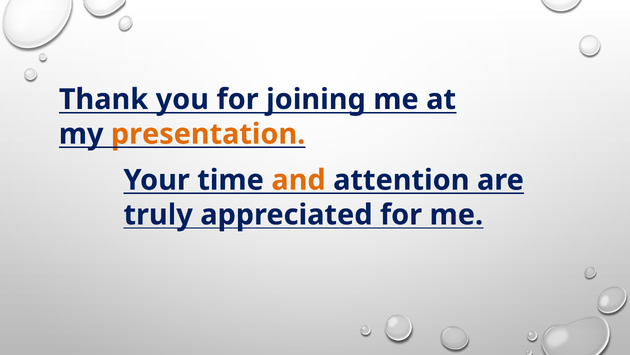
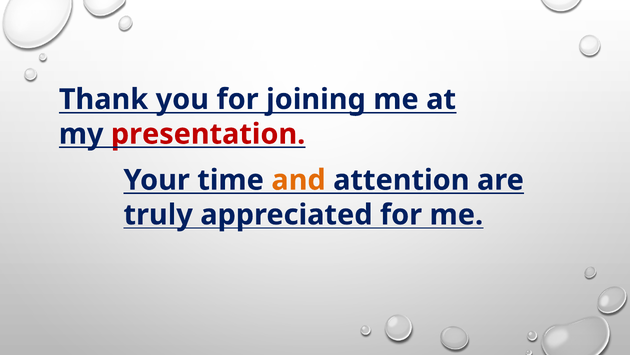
presentation colour: orange -> red (208, 134)
